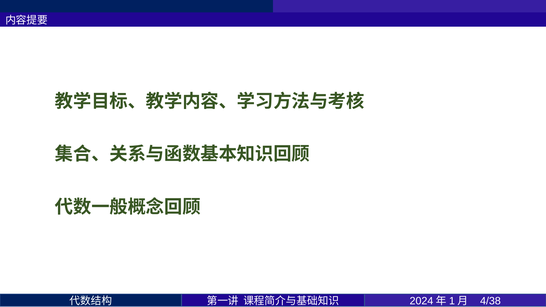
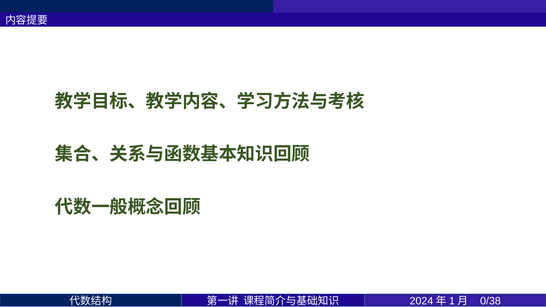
4/38: 4/38 -> 0/38 (490, 301)
